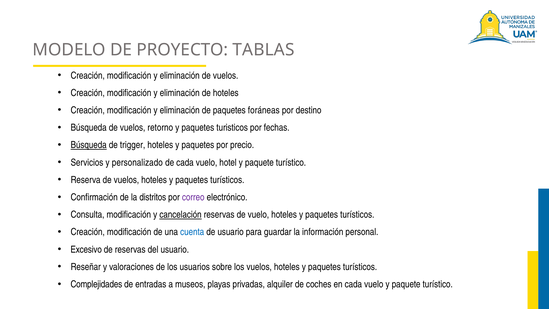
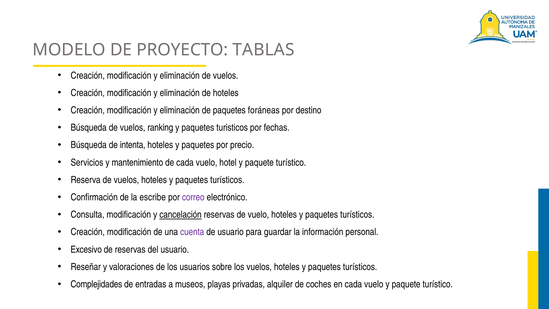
retorno: retorno -> ranking (160, 128)
Búsqueda underline: present -> none (89, 145)
trigger: trigger -> intenta (133, 145)
personalizado: personalizado -> mantenimiento (137, 162)
distritos: distritos -> escribe (153, 197)
cuenta colour: blue -> purple (192, 232)
